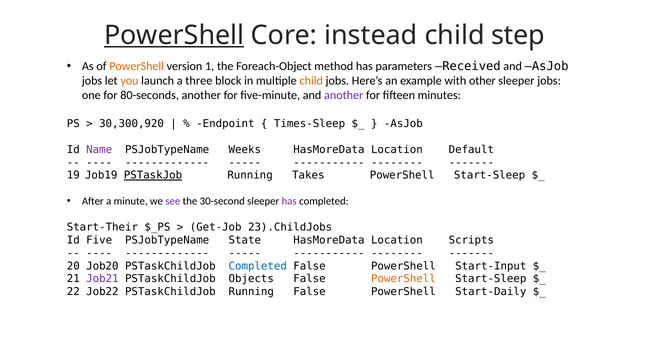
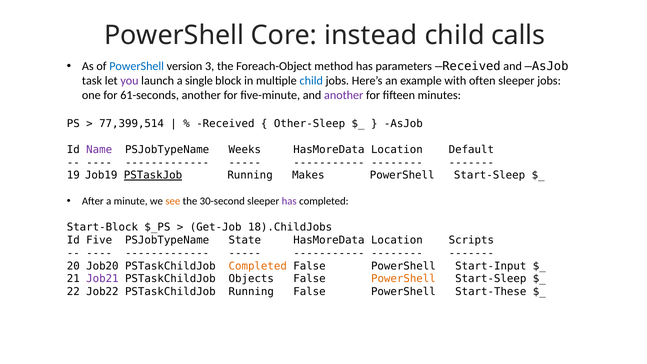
PowerShell underline: present -> none (174, 35)
step: step -> calls (518, 35)
PowerShell colour: orange -> blue (137, 66)
1: 1 -> 3 (210, 66)
jobs: jobs -> task (92, 81)
you colour: orange -> purple (129, 81)
three: three -> single (199, 81)
child colour: orange -> blue (311, 81)
other: other -> often (482, 81)
80-seconds: 80-seconds -> 61-seconds (150, 95)
30,300,920: 30,300,920 -> 77,399,514 (132, 124)
Endpoint: Endpoint -> Received (225, 124)
Times-Sleep: Times-Sleep -> Other-Sleep (310, 124)
Takes: Takes -> Makes (308, 175)
see colour: purple -> orange (173, 201)
Start-Their: Start-Their -> Start-Block (102, 227)
23).ChildJobs: 23).ChildJobs -> 18).ChildJobs (290, 227)
Completed colour: blue -> orange (258, 266)
Start-Daily: Start-Daily -> Start-These (491, 292)
